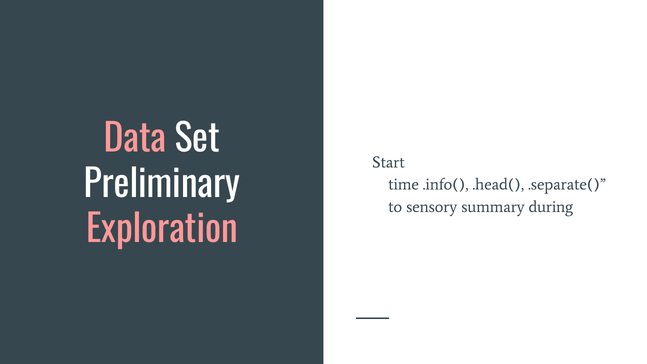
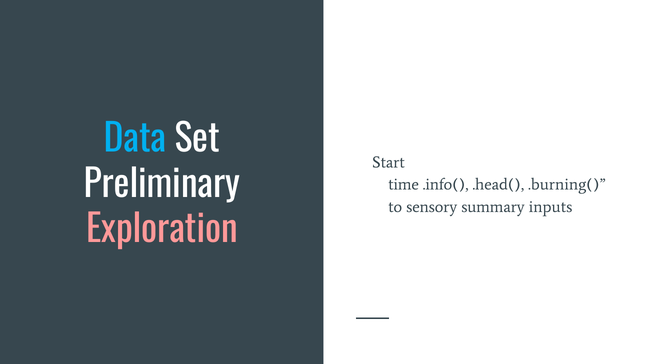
Data colour: pink -> light blue (135, 139)
.separate(: .separate( -> .burning( (567, 185)
during: during -> inputs (551, 207)
